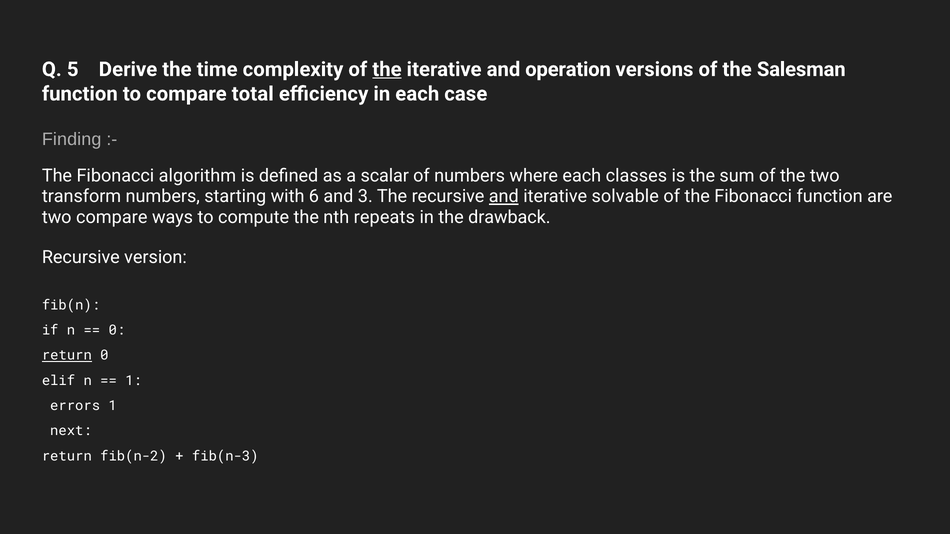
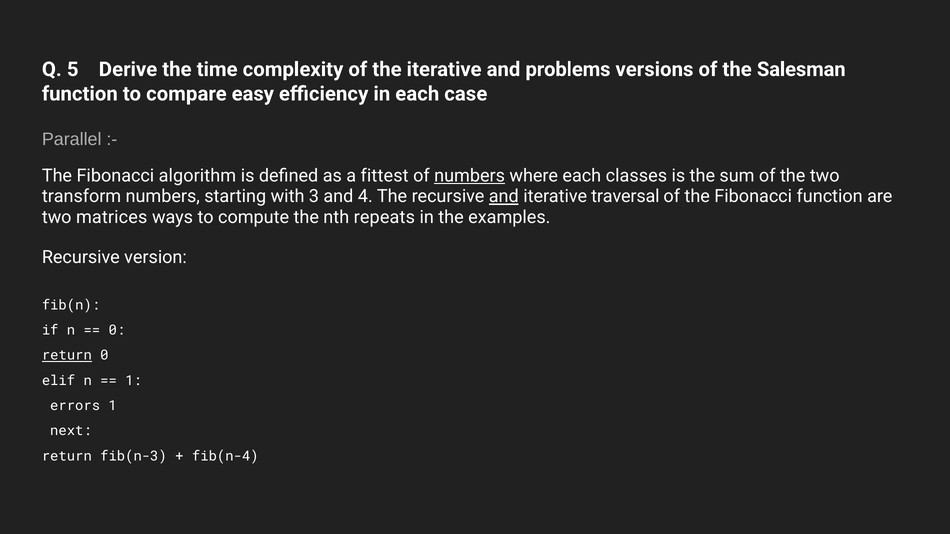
the underline: present -> none (387, 69)
operation: operation -> problems (568, 69)
total: total -> easy (253, 94)
Finding: Finding -> Parallel (72, 140)
scalar: scalar -> fittest (385, 176)
numbers underline: none -> present (470, 176)
6: 6 -> 3 (314, 197)
3: 3 -> 4 (365, 197)
solvable: solvable -> traversal (625, 197)
two compare: compare -> matrices (112, 217)
drawback: drawback -> examples (509, 217)
fib(n-2: fib(n-2 -> fib(n-3 (134, 456)
fib(n-3: fib(n-3 -> fib(n-4 (225, 456)
